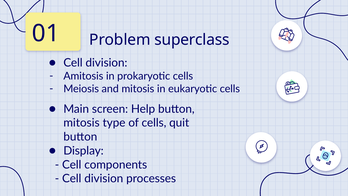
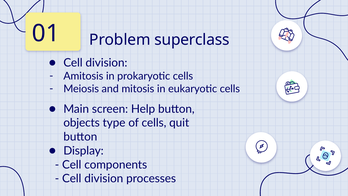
mitosis: mitosis -> objects (82, 123)
